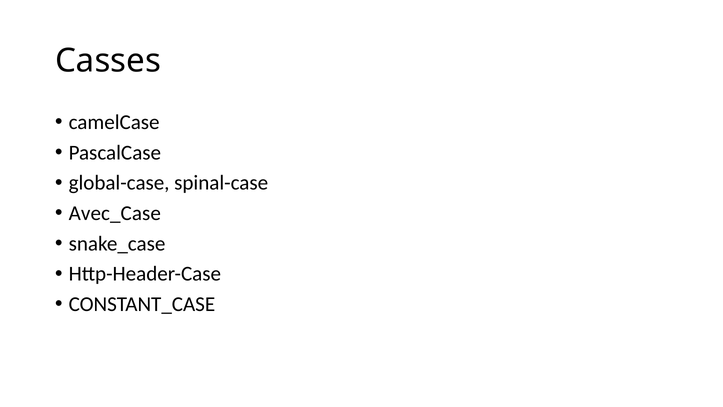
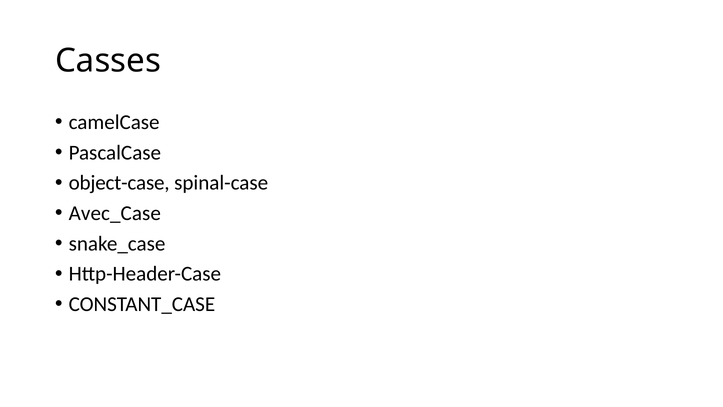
global-case: global-case -> object-case (119, 183)
